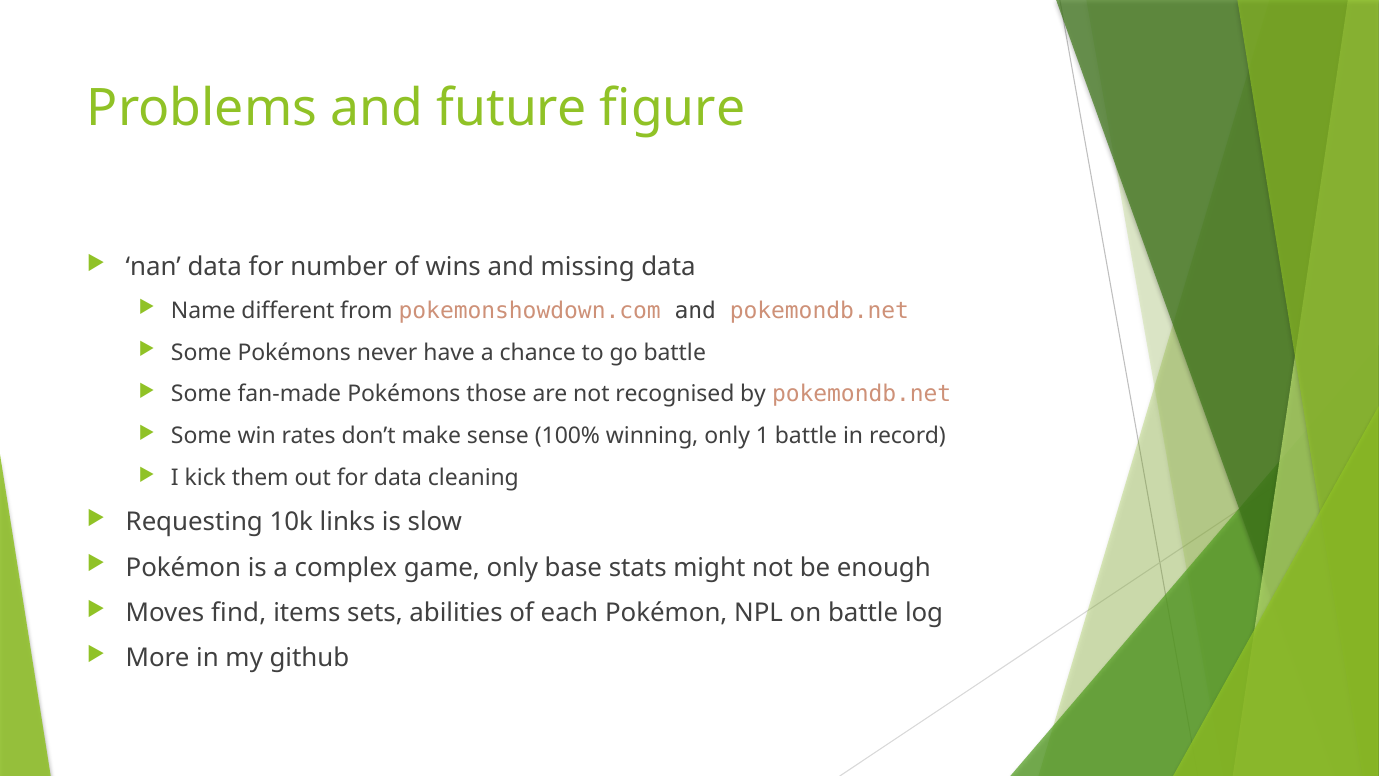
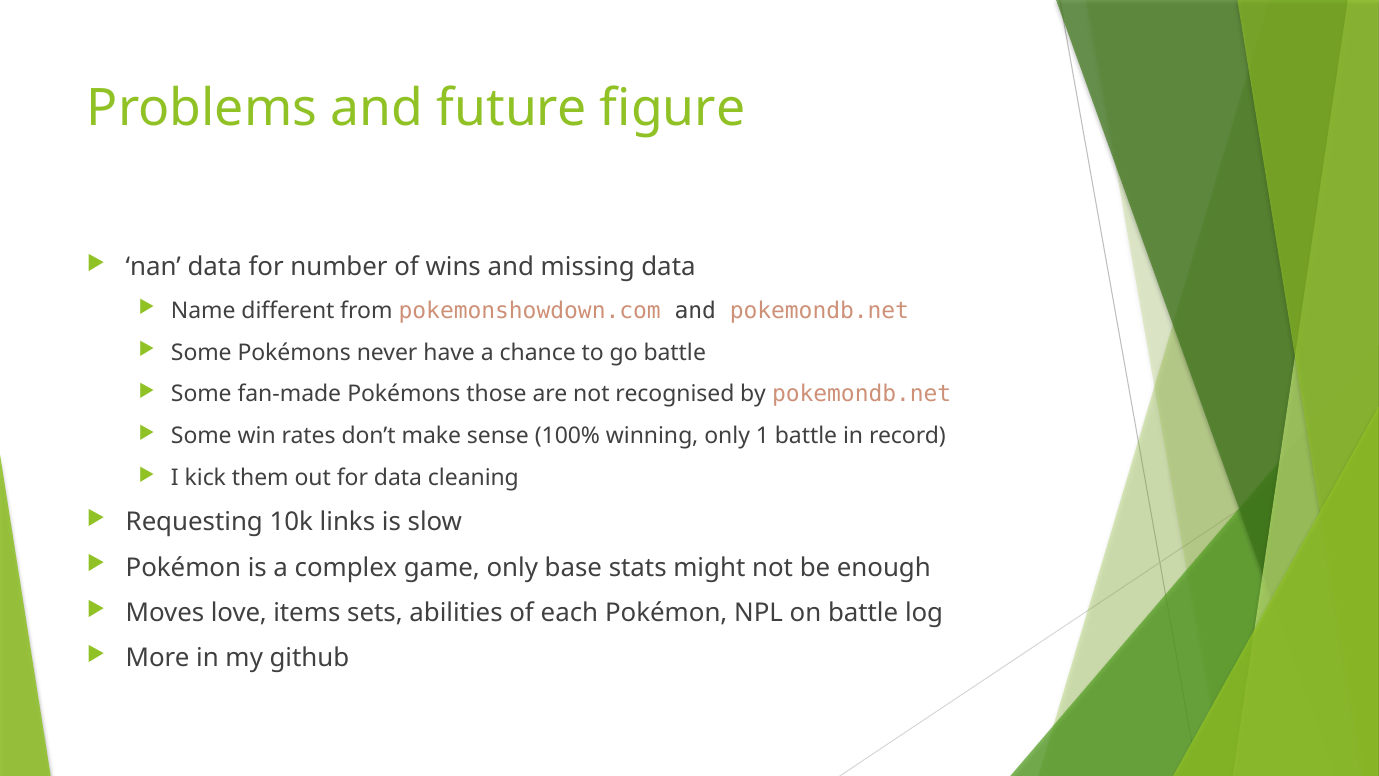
find: find -> love (239, 613)
